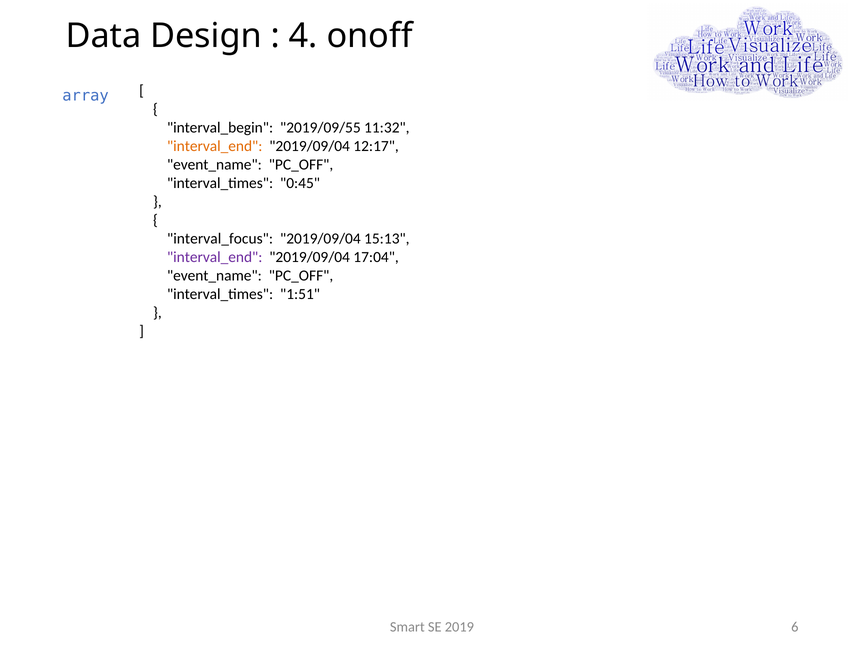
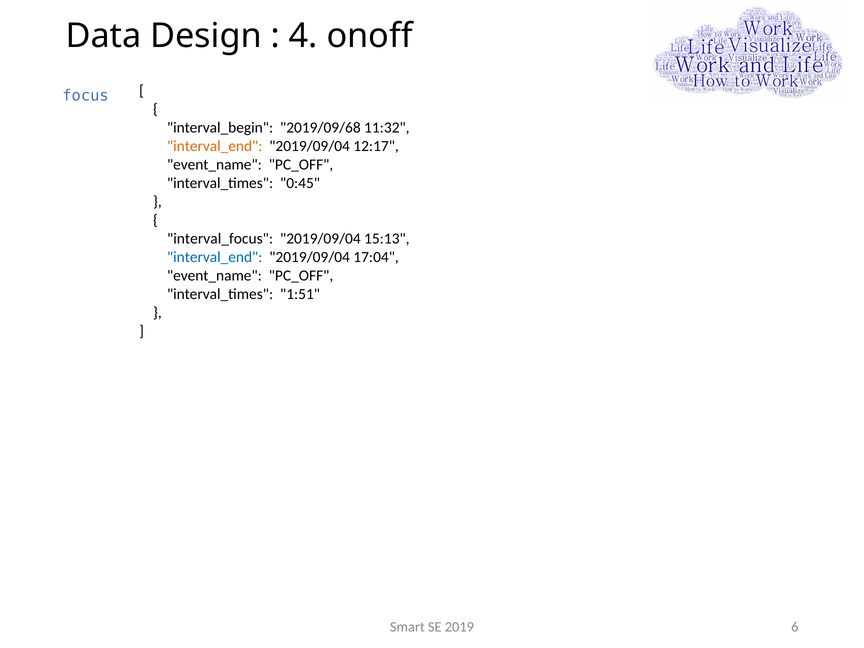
array: array -> focus (86, 95)
2019/09/55: 2019/09/55 -> 2019/09/68 (320, 128)
interval_end colour: purple -> blue (215, 257)
